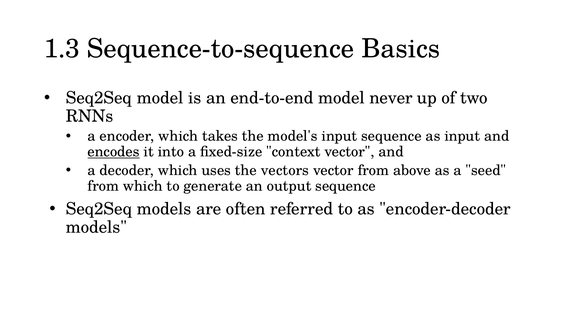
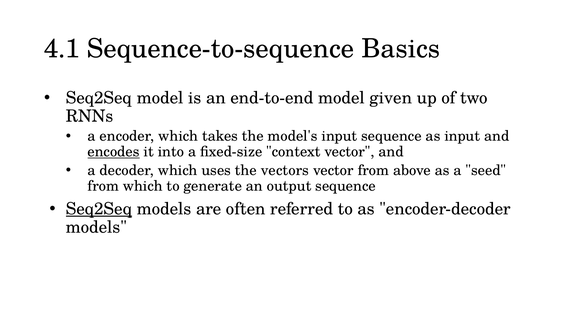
1.3: 1.3 -> 4.1 (62, 49)
never: never -> given (391, 98)
Seq2Seq underline: none -> present (99, 209)
